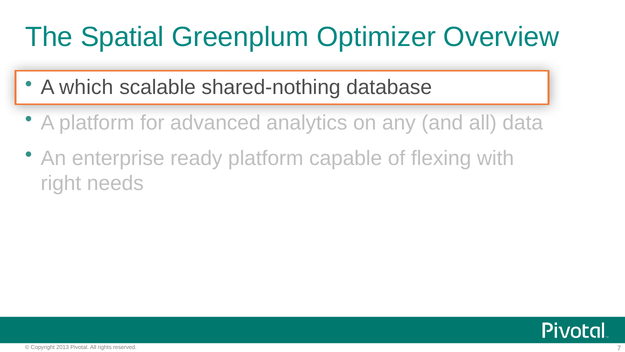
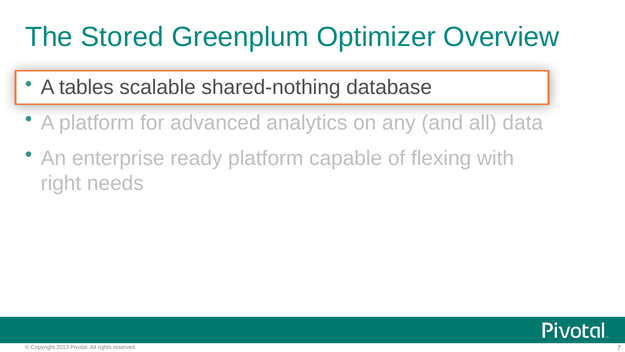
Spatial: Spatial -> Stored (122, 37)
which: which -> tables (86, 87)
